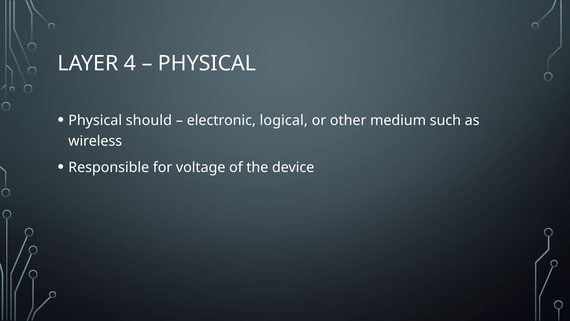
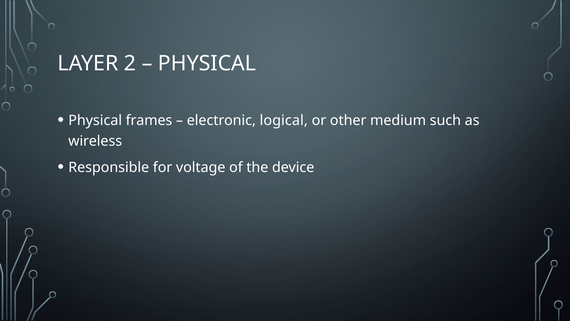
4: 4 -> 2 (130, 63)
should: should -> frames (149, 120)
